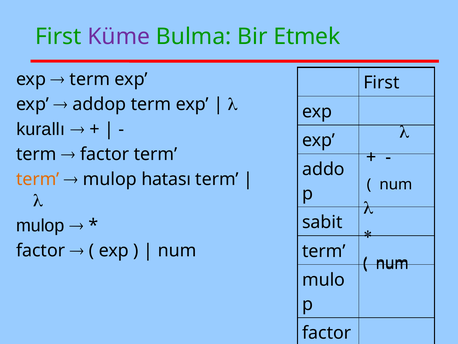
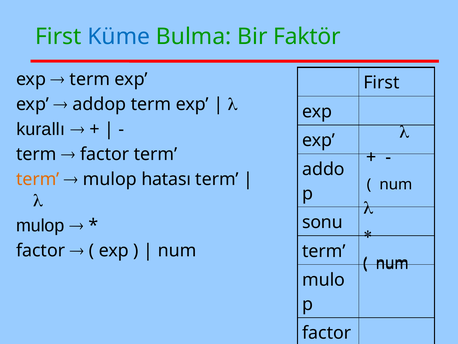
Küme colour: purple -> blue (119, 37)
Etmek: Etmek -> Faktör (307, 37)
sabit: sabit -> sonu (322, 222)
